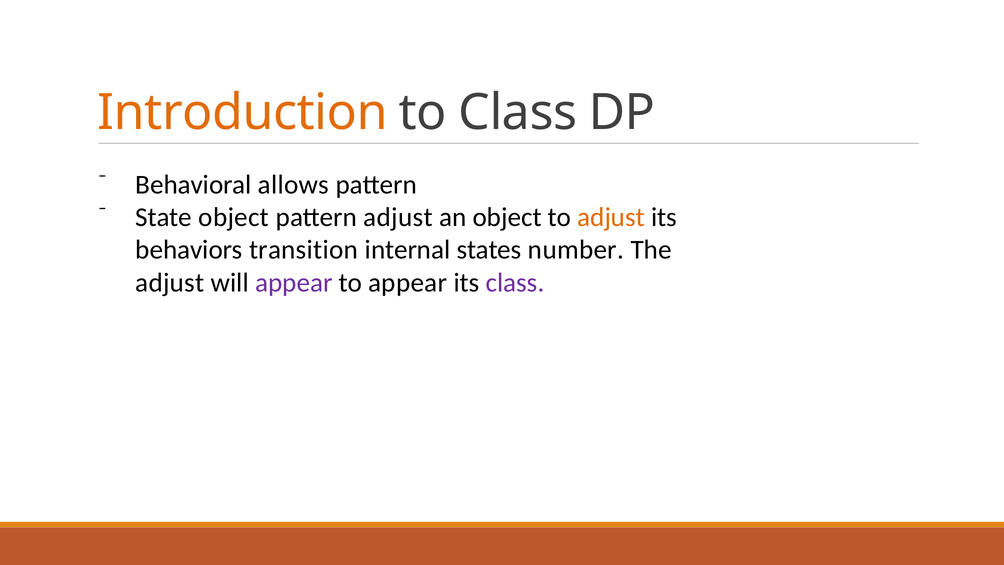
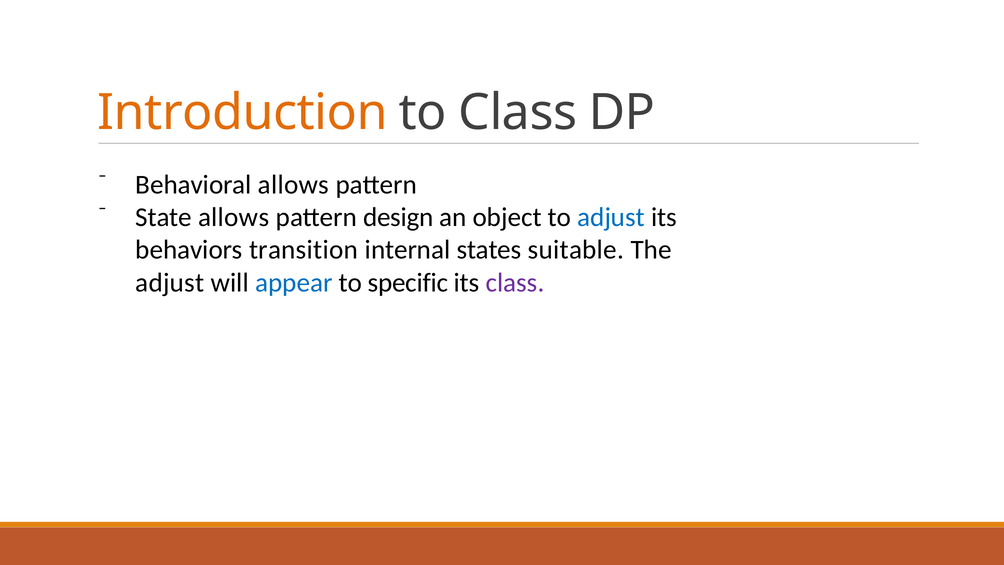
State object: object -> allows (234, 217)
pattern adjust: adjust -> design (398, 217)
adjust colour: orange -> blue (611, 217)
number: number -> suitable (576, 250)
appear colour: purple -> blue (294, 283)
to appear: appear -> specific (408, 283)
